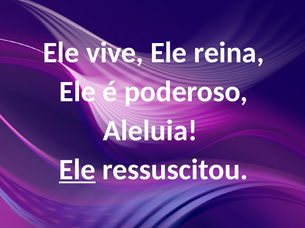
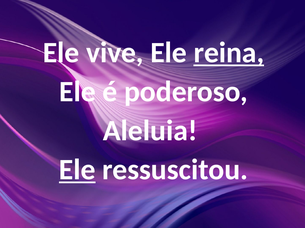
reina underline: none -> present (229, 53)
